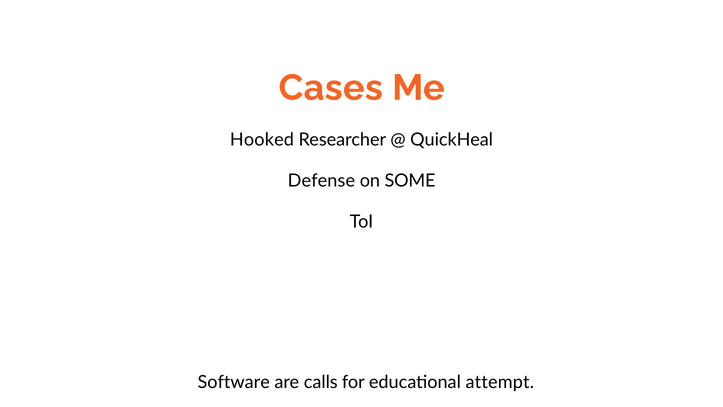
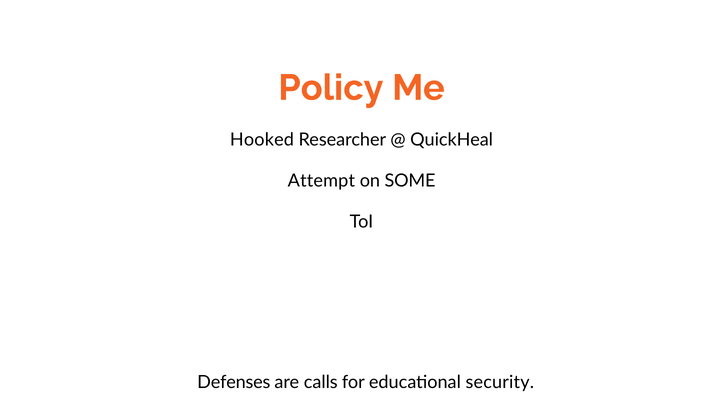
Cases: Cases -> Policy (331, 88)
Defense: Defense -> Attempt (321, 181)
Software: Software -> Defenses (234, 382)
attempt: attempt -> security (500, 382)
